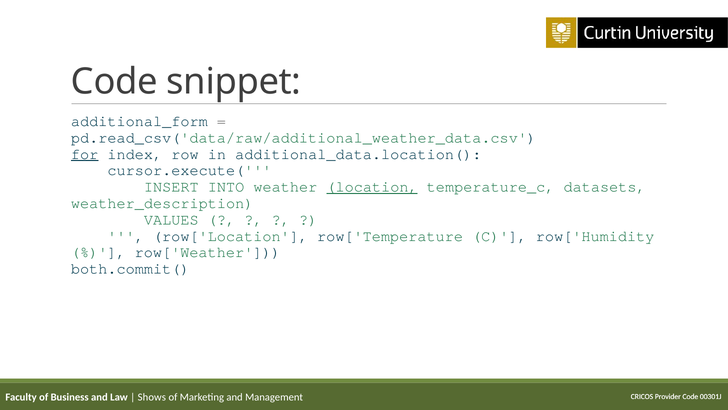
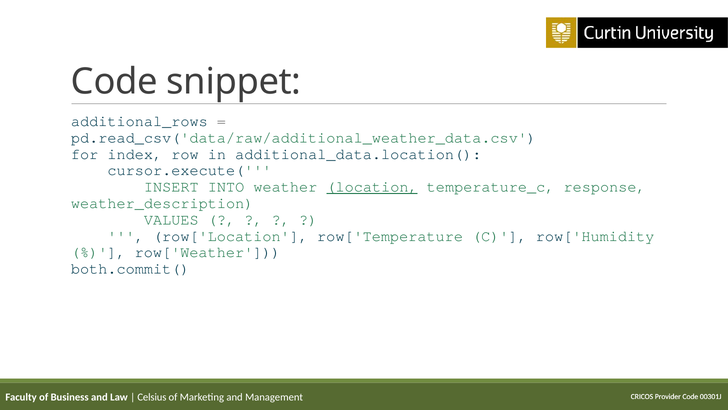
additional_form: additional_form -> additional_rows (139, 121)
for underline: present -> none (85, 154)
datasets: datasets -> response (605, 187)
Shows: Shows -> Celsius (152, 397)
